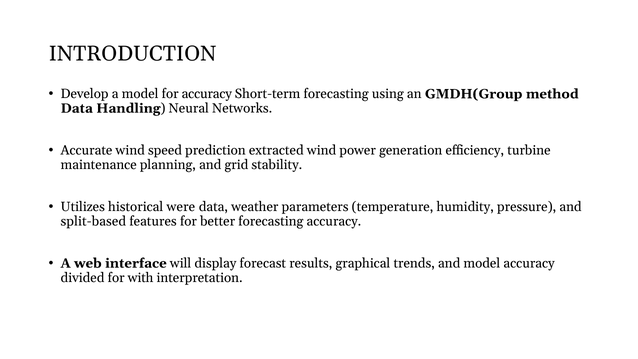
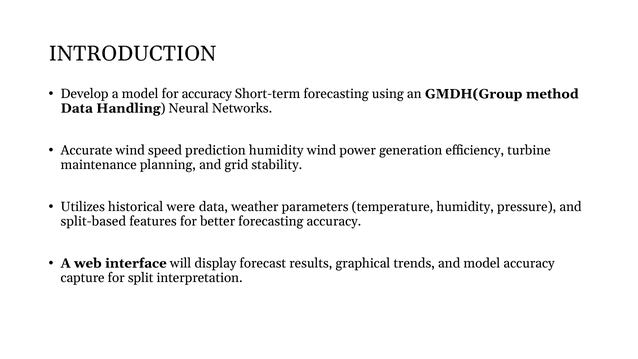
prediction extracted: extracted -> humidity (276, 150)
divided: divided -> capture (83, 278)
with: with -> split (141, 278)
